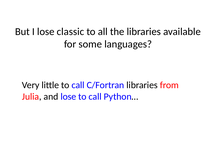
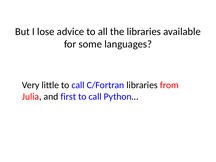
classic: classic -> advice (70, 32)
and lose: lose -> first (68, 97)
